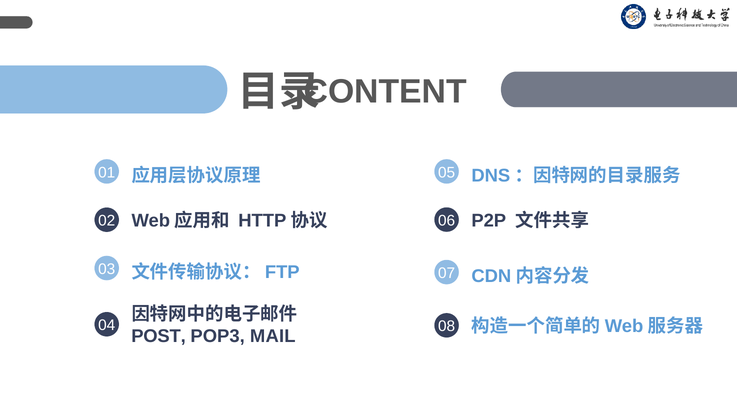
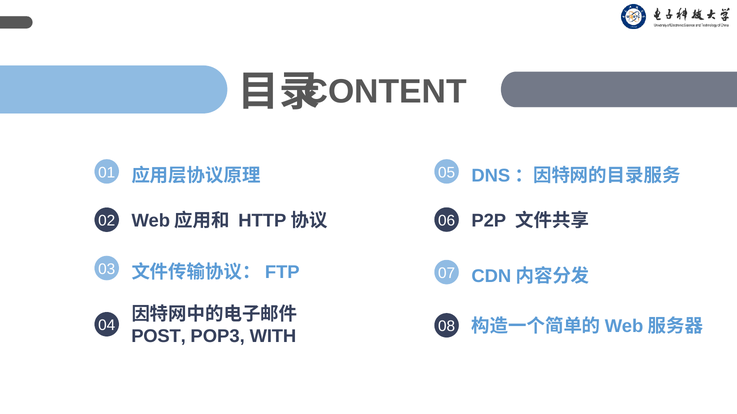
MAIL: MAIL -> WITH (273, 337)
